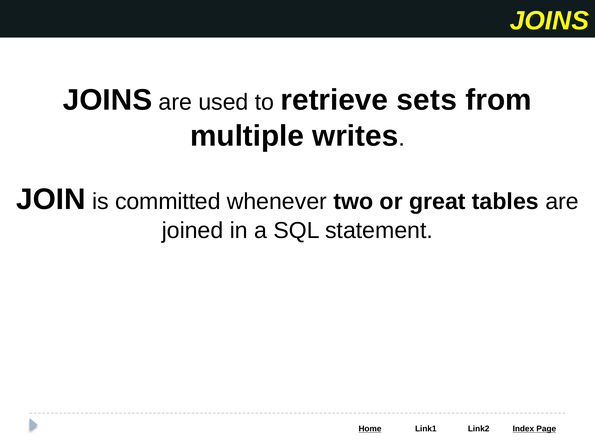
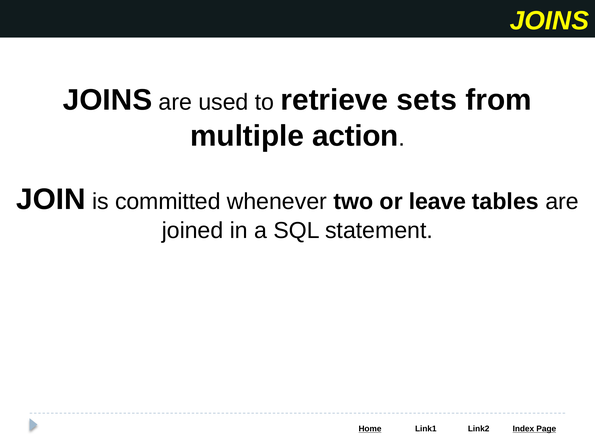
writes: writes -> action (355, 136)
great: great -> leave (437, 202)
